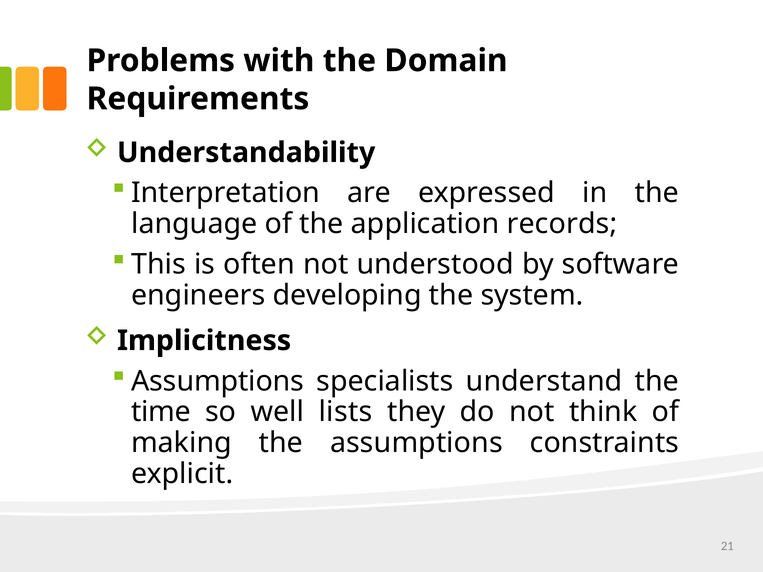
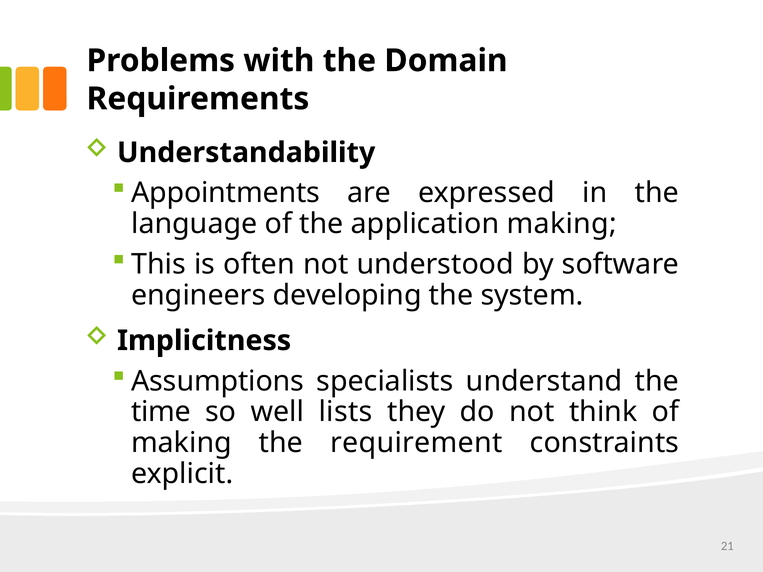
Interpretation: Interpretation -> Appointments (226, 193)
application records: records -> making (562, 224)
the assumptions: assumptions -> requirement (416, 443)
